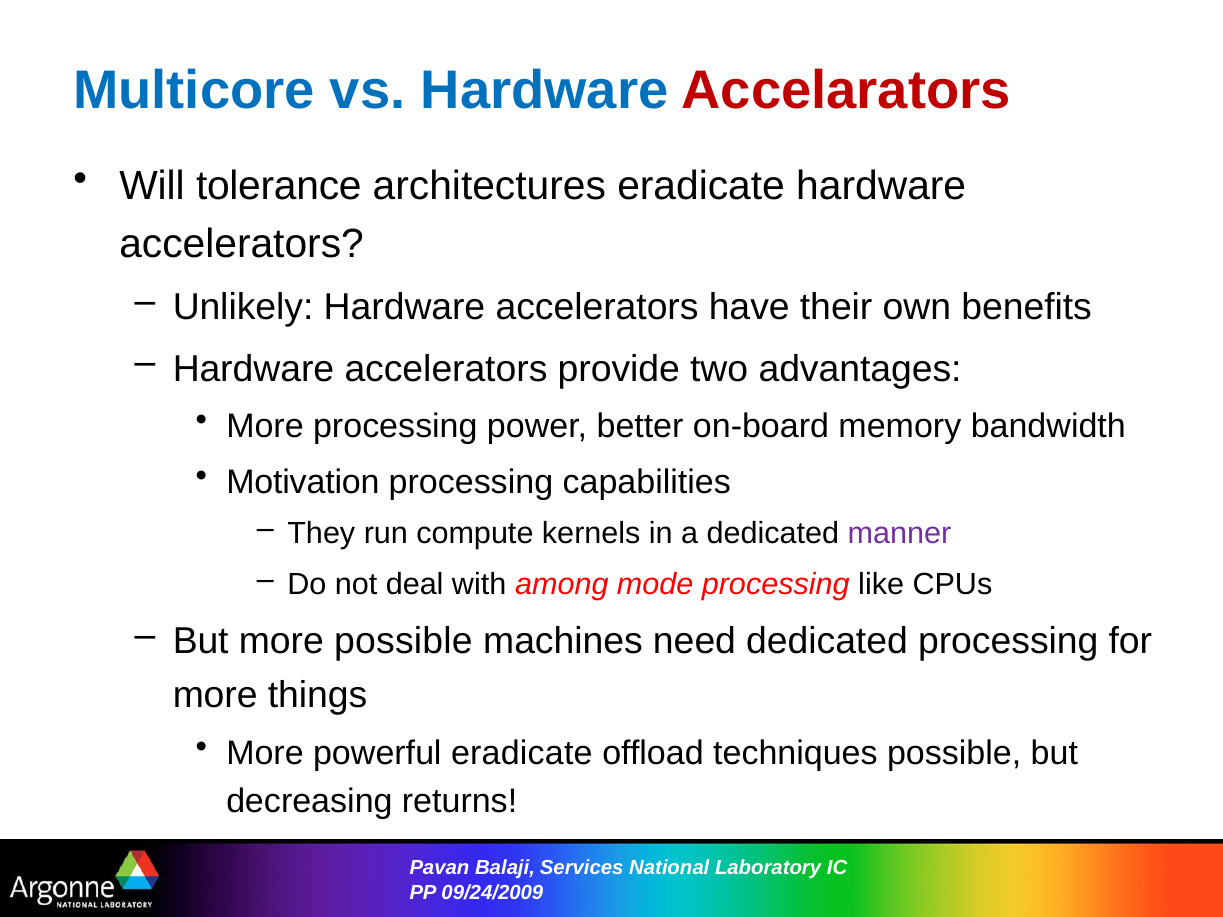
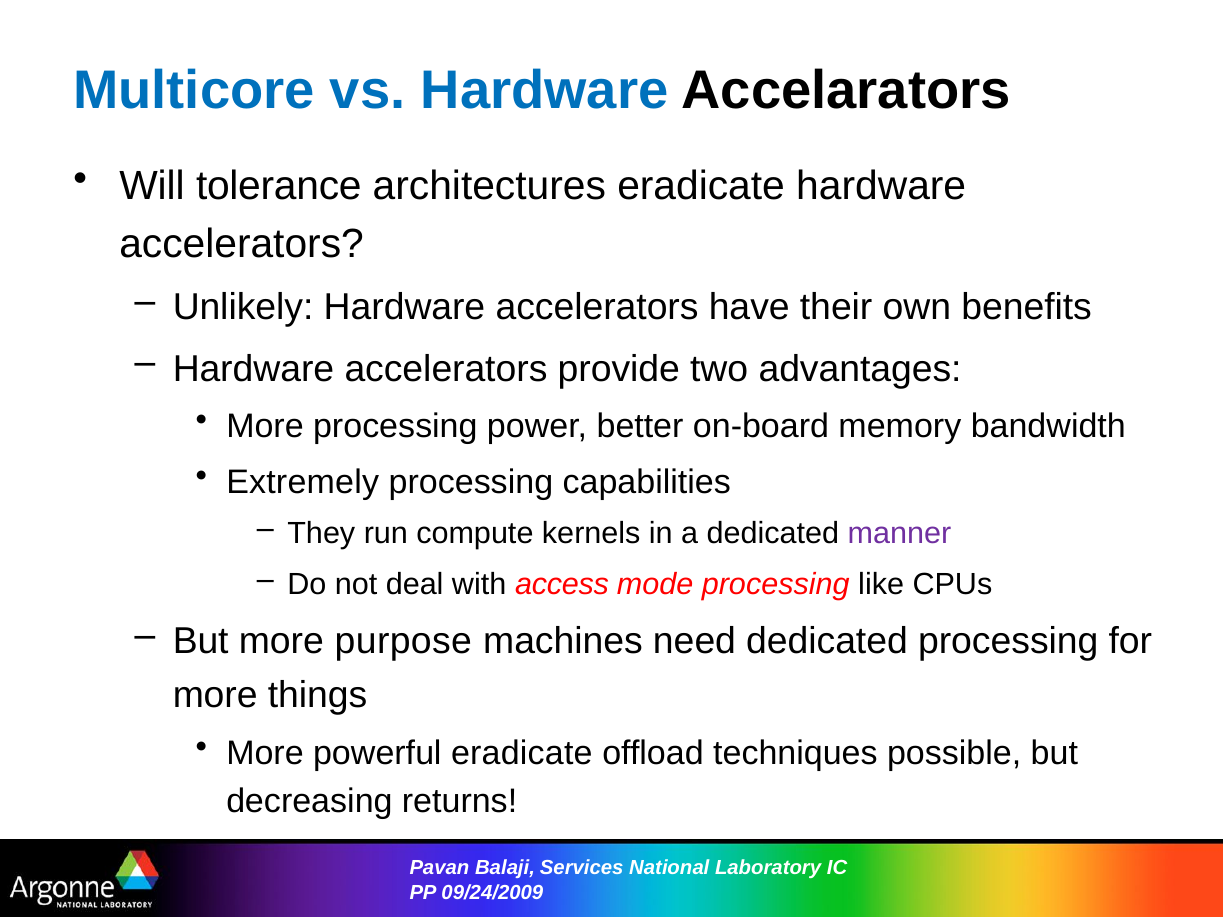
Accelarators colour: red -> black (846, 90)
Motivation: Motivation -> Extremely (303, 482)
among: among -> access (562, 584)
more possible: possible -> purpose (403, 642)
